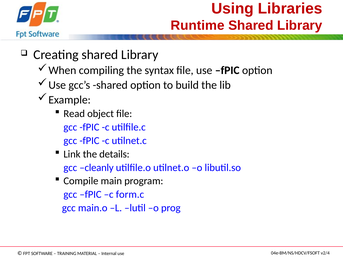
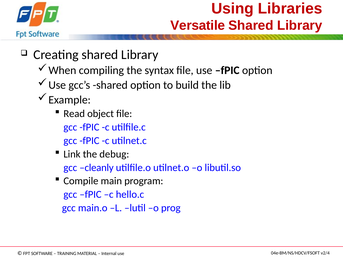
Runtime: Runtime -> Versatile (198, 25)
details: details -> debug (114, 154)
form.c: form.c -> hello.c (130, 194)
